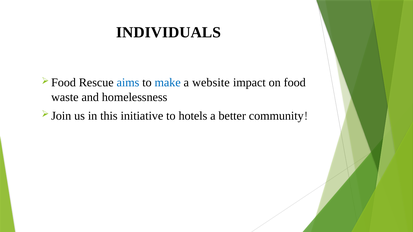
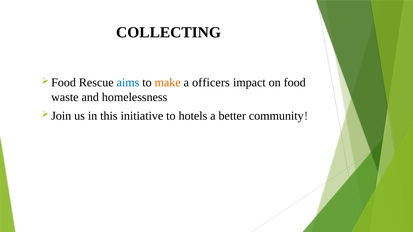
INDIVIDUALS: INDIVIDUALS -> COLLECTING (169, 33)
make colour: blue -> orange (168, 83)
website: website -> officers (211, 83)
